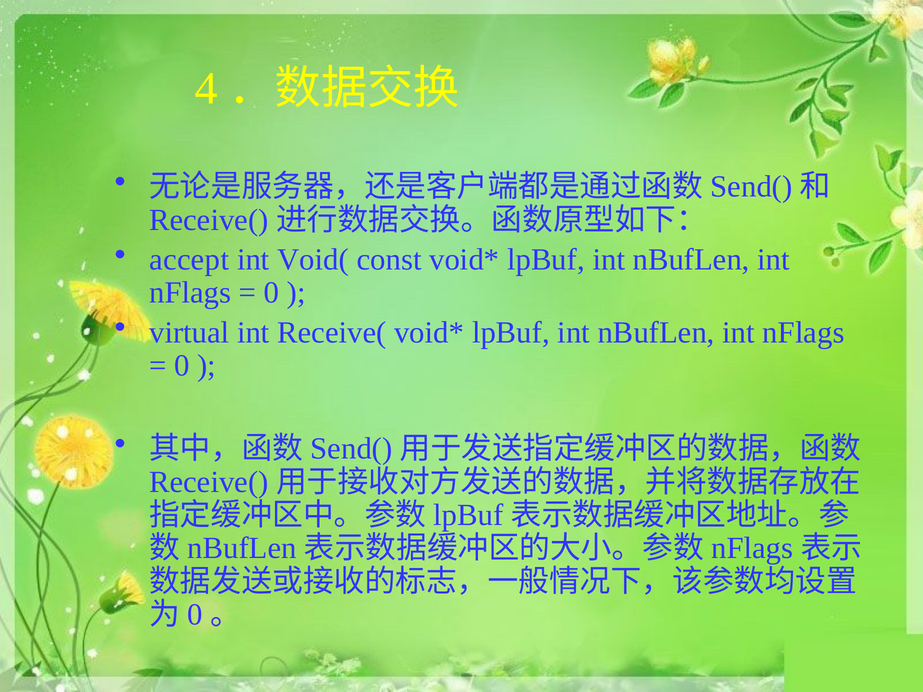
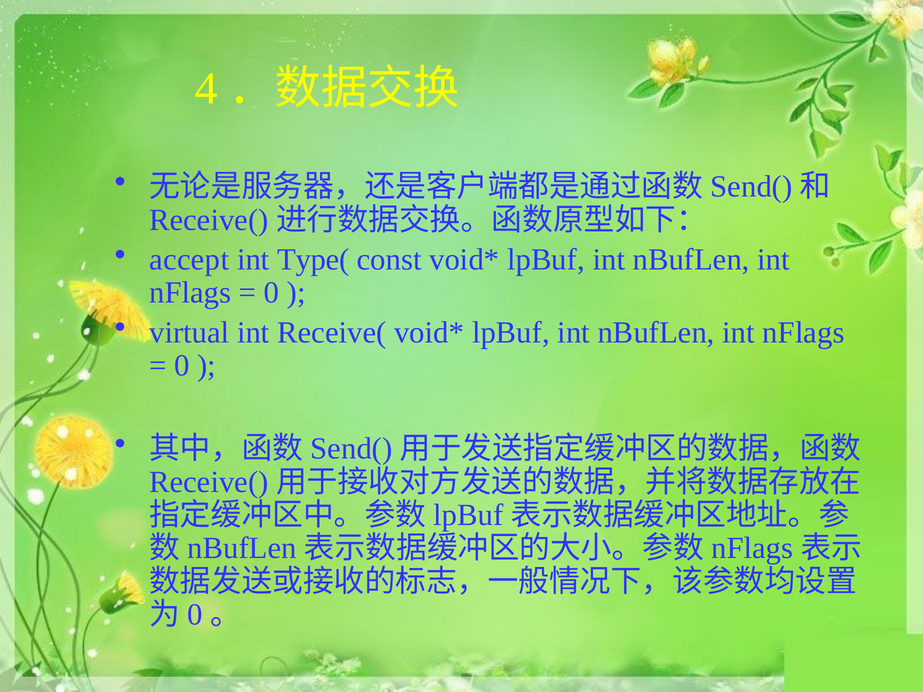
Void(: Void( -> Type( (313, 260)
